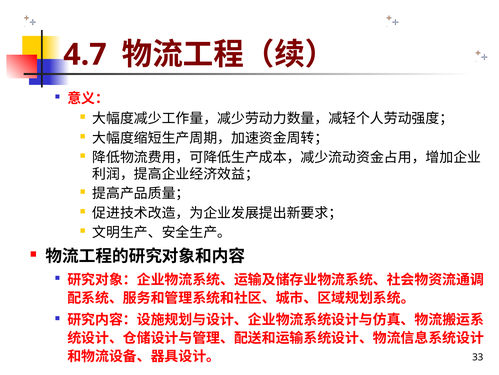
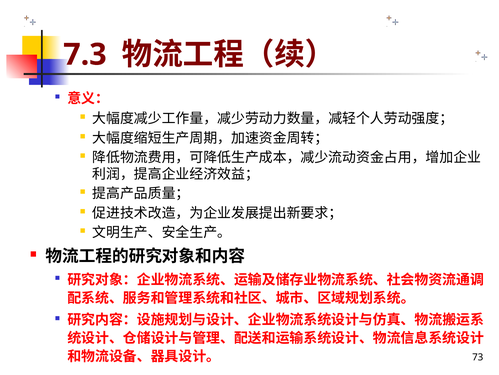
4.7: 4.7 -> 7.3 (85, 54)
33: 33 -> 73 (478, 356)
